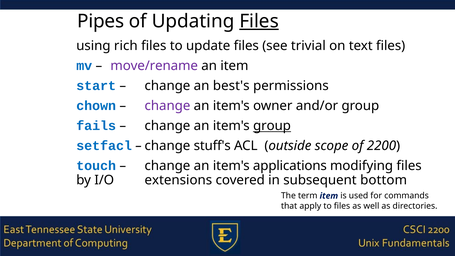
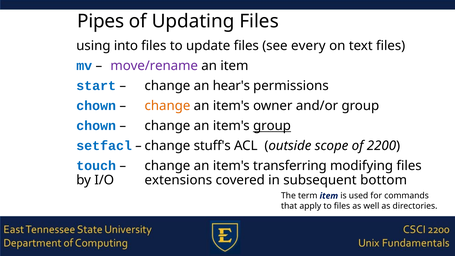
Files underline: present -> none (259, 21)
rich: rich -> into (126, 46)
trivial: trivial -> every (308, 46)
best's: best's -> hear's (231, 86)
change colour: purple -> orange (167, 106)
fails: fails -> chown (96, 126)
applications: applications -> transferring (290, 166)
